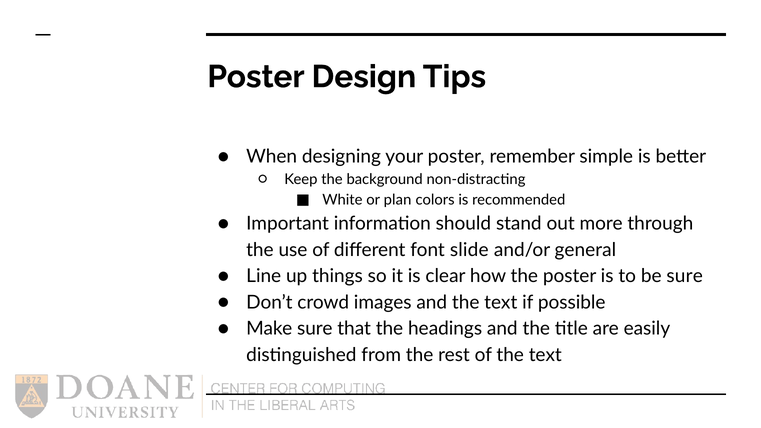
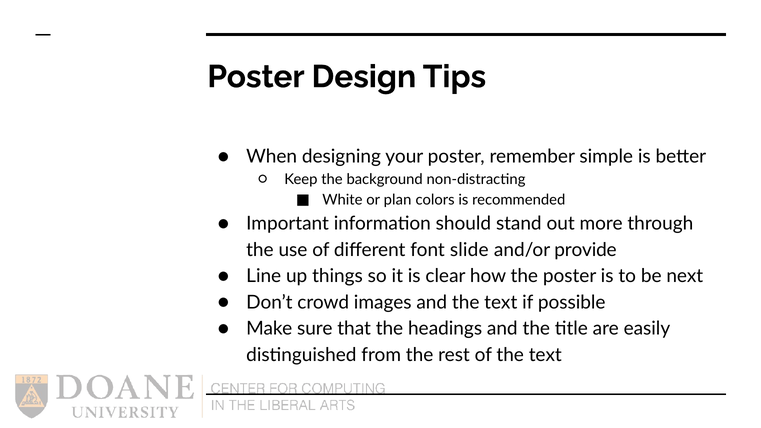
general: general -> provide (585, 250)
be sure: sure -> next (685, 276)
